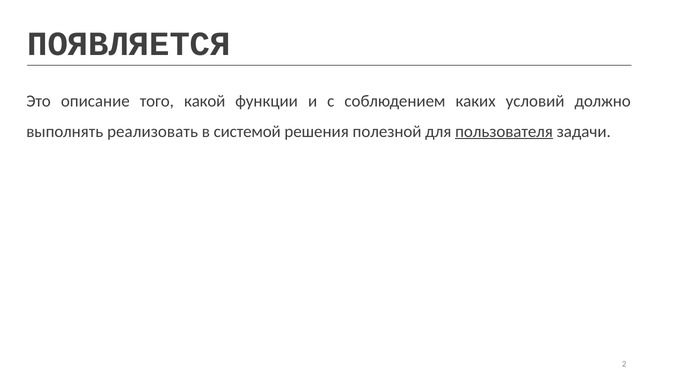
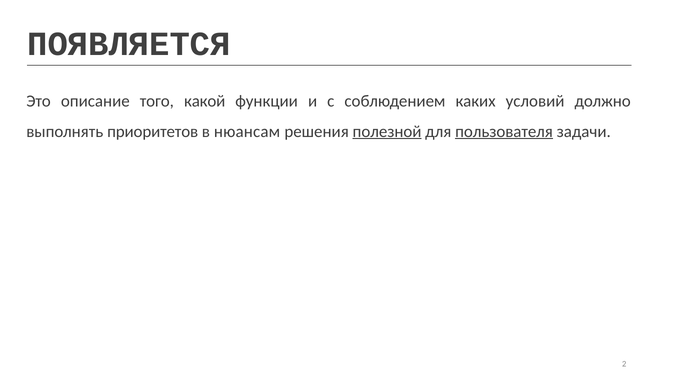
реализовать: реализовать -> приоритетов (153, 132)
системой: системой -> нюансам (247, 132)
полезной underline: none -> present (387, 132)
